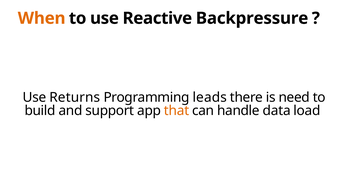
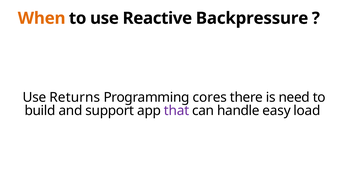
leads: leads -> cores (210, 97)
that colour: orange -> purple (177, 110)
data: data -> easy (277, 110)
